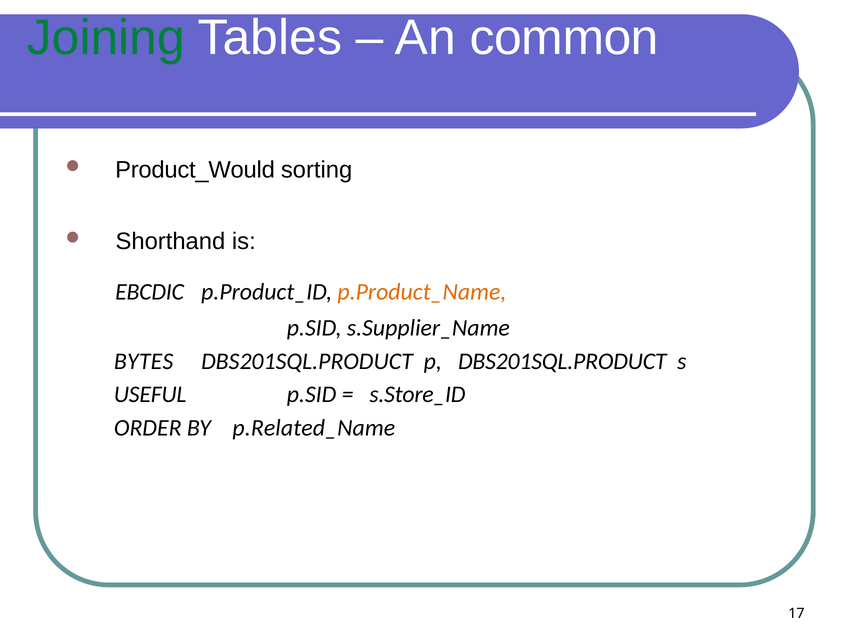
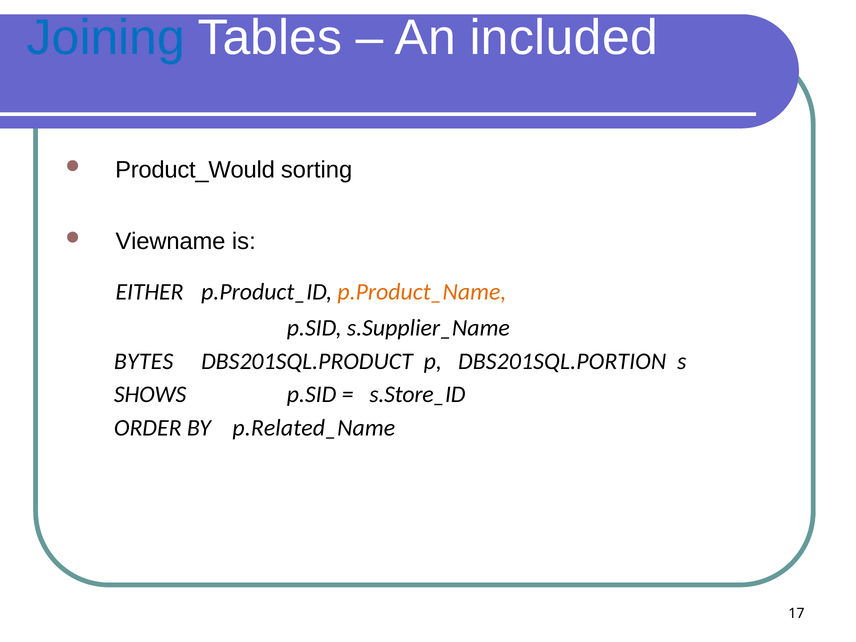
Joining colour: green -> blue (106, 38)
common: common -> included (564, 38)
Shorthand: Shorthand -> Viewname (171, 241)
EBCDIC: EBCDIC -> EITHER (150, 292)
p DBS201SQL.PRODUCT: DBS201SQL.PRODUCT -> DBS201SQL.PORTION (562, 361)
USEFUL: USEFUL -> SHOWS (150, 395)
